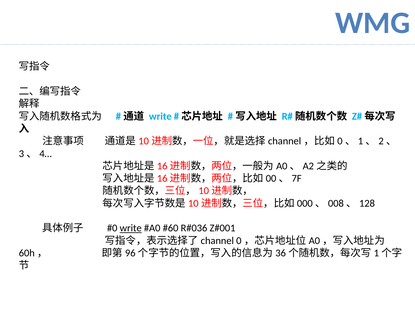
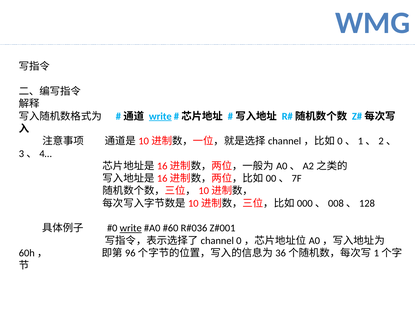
write underline: none -> present (160, 116)
